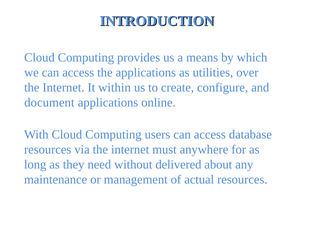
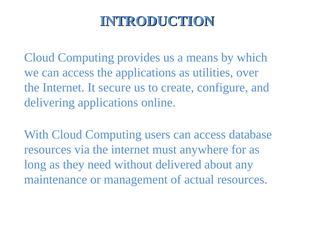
within: within -> secure (115, 88)
document: document -> delivering (49, 103)
